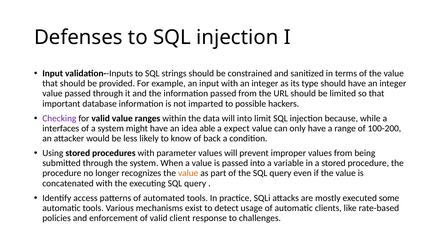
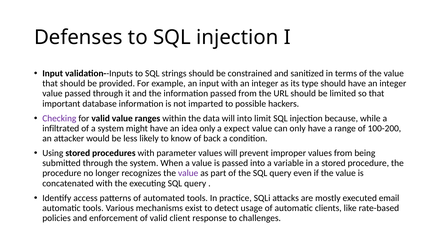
interfaces: interfaces -> infiltrated (61, 128)
idea able: able -> only (207, 128)
value colour: orange -> purple (188, 173)
some: some -> email (389, 198)
